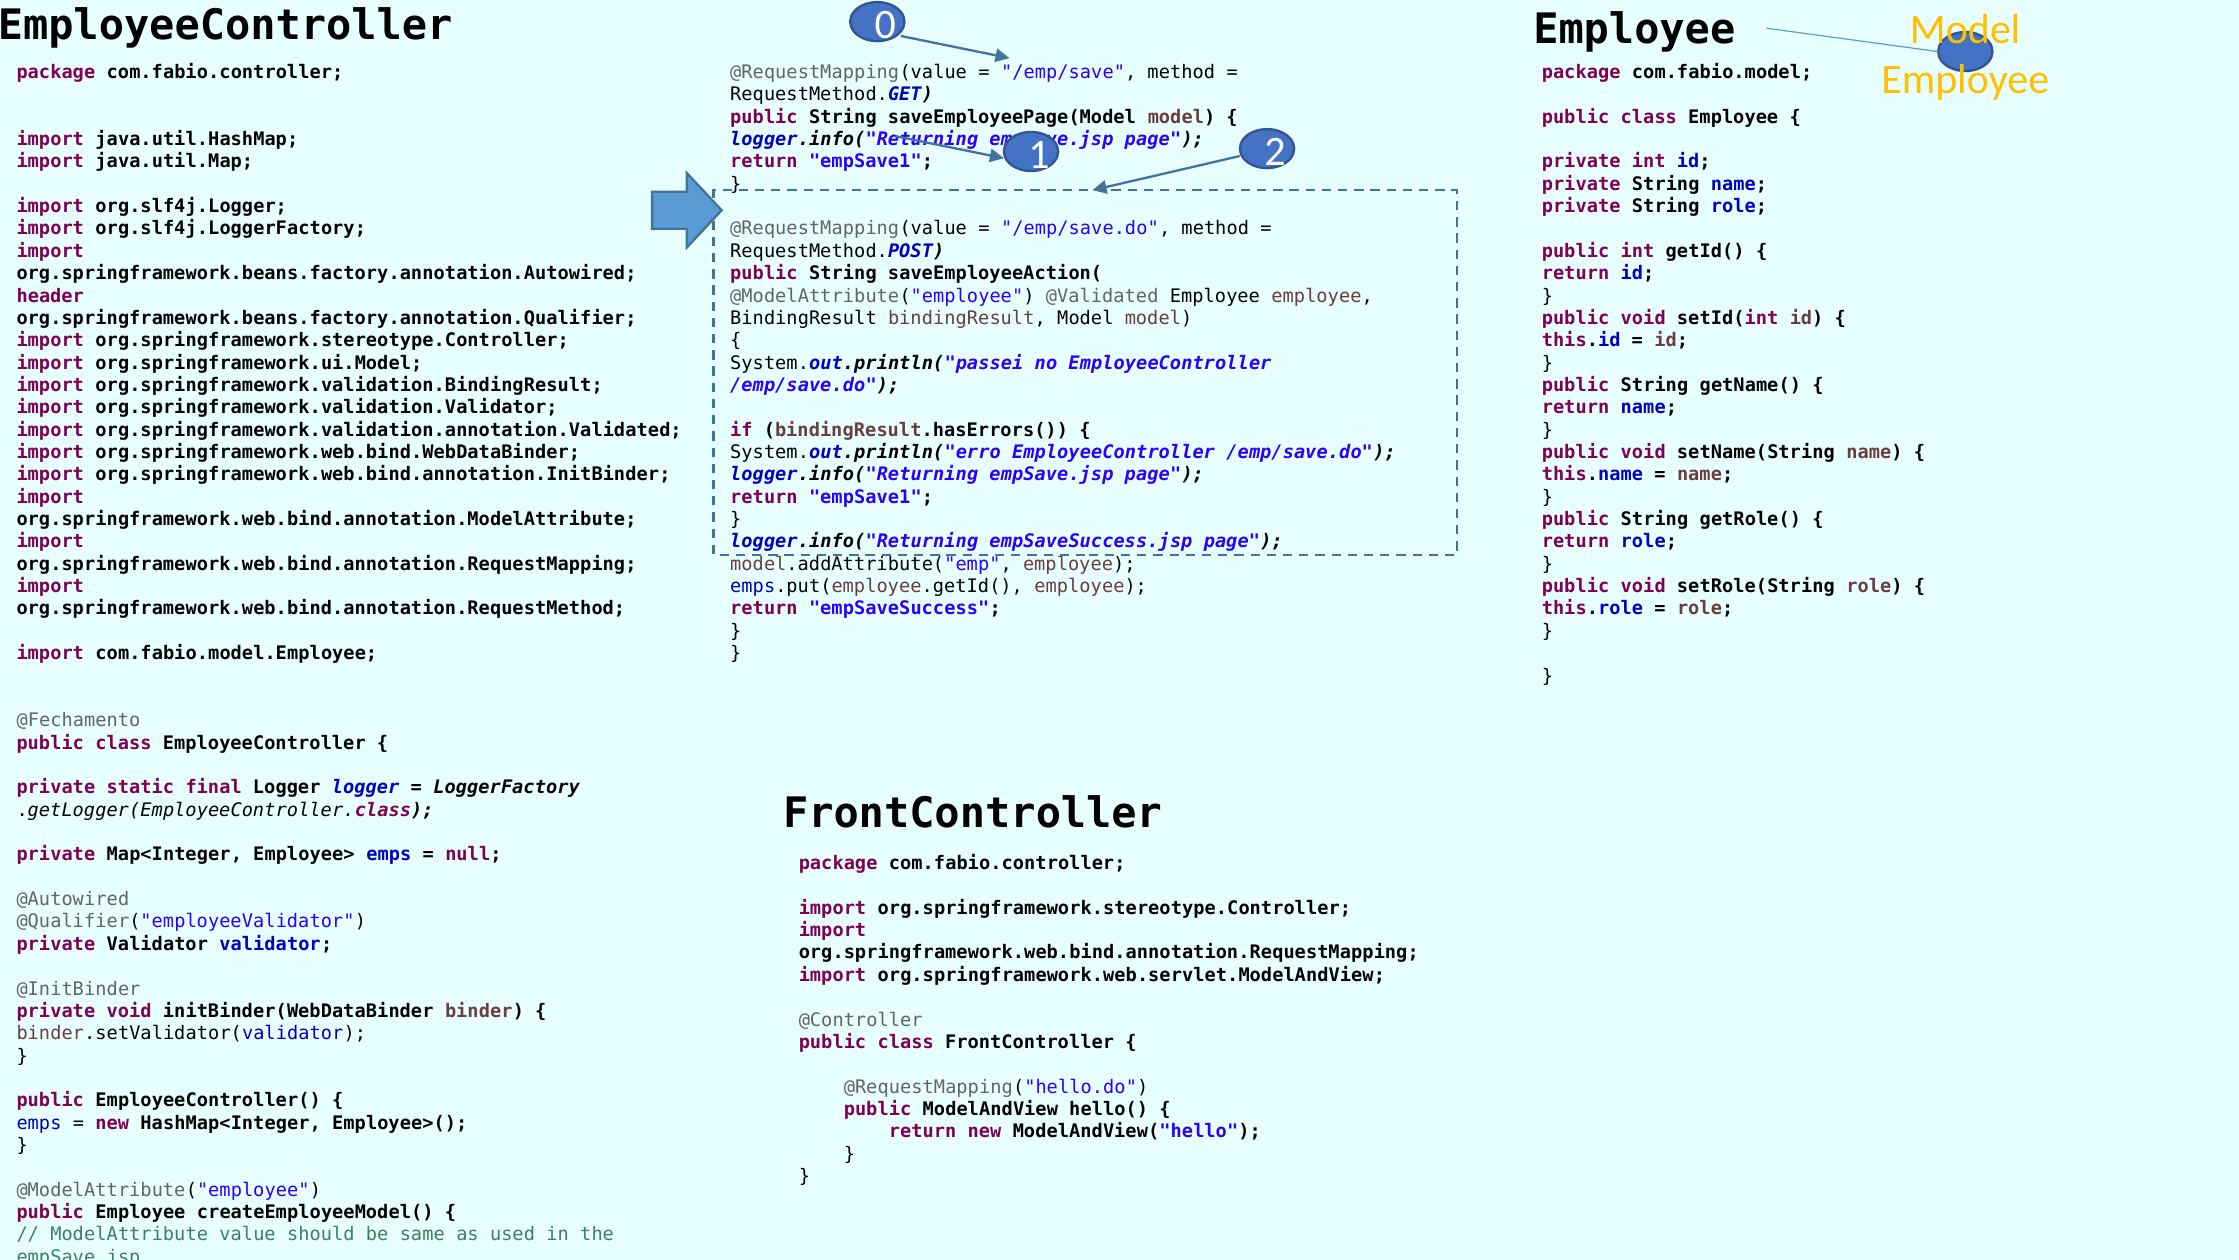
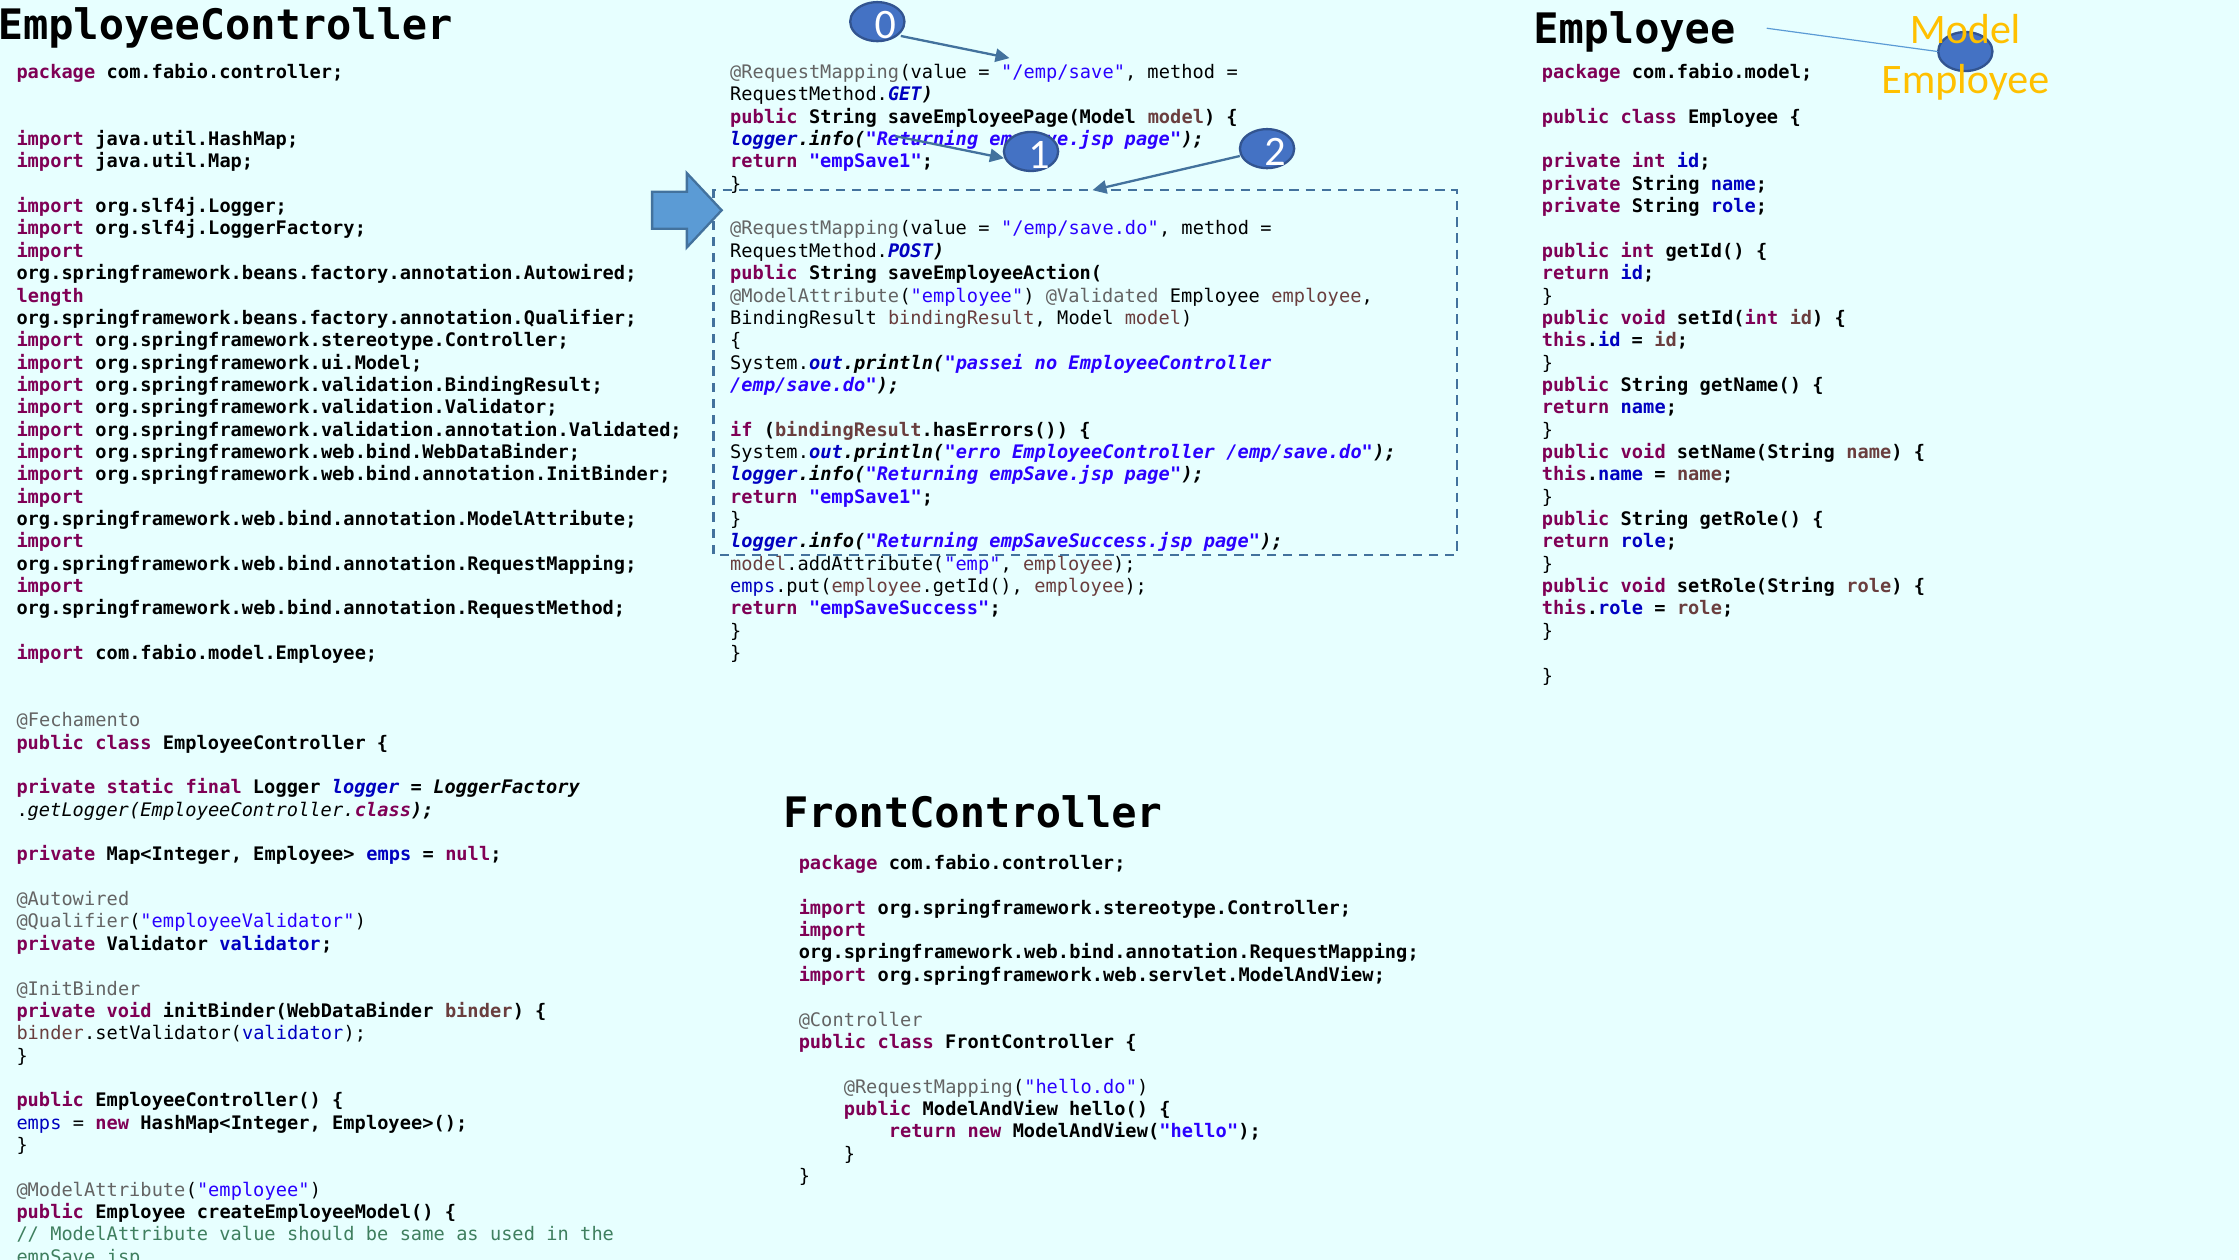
header: header -> length (50, 296)
